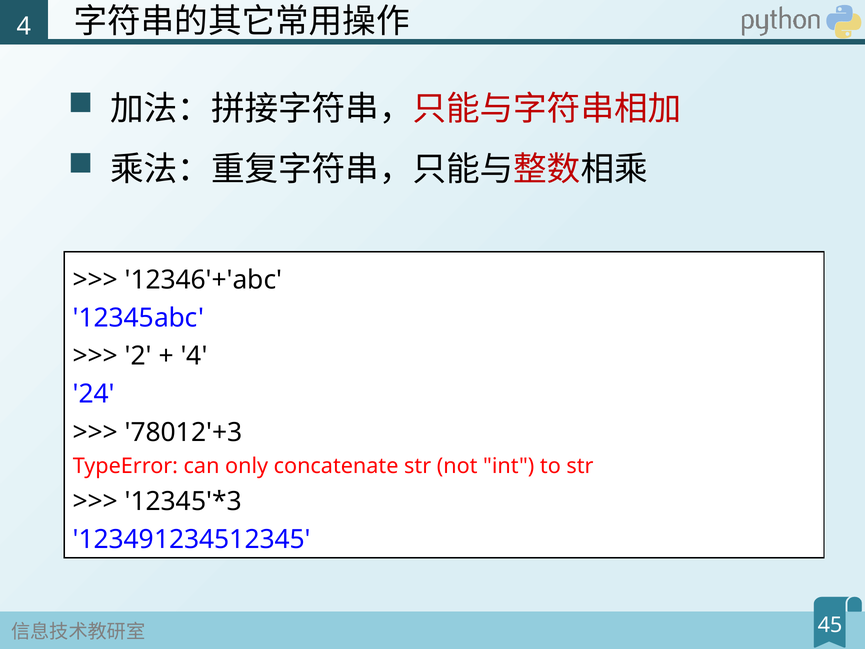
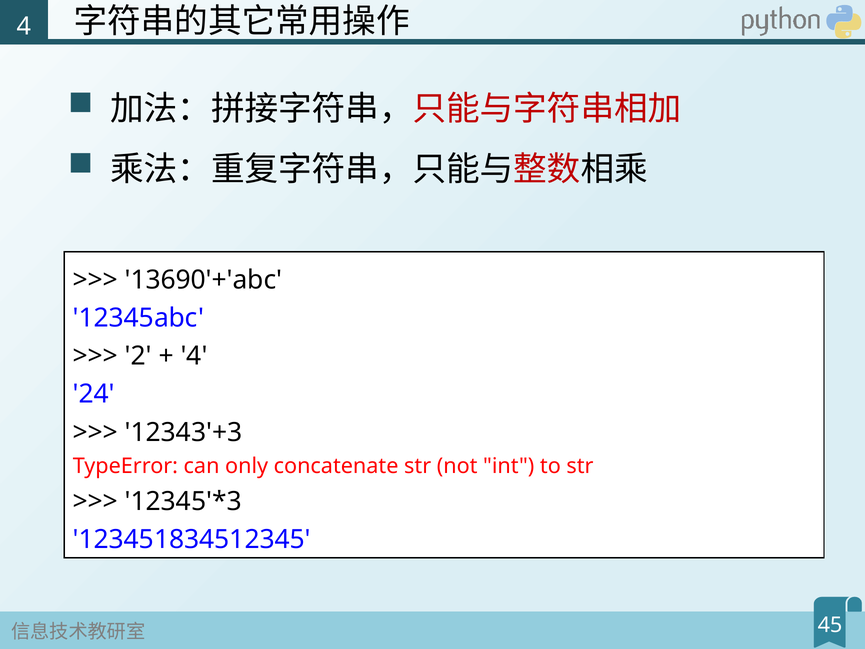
12346'+'abc: 12346'+'abc -> 13690'+'abc (203, 280)
78012'+3: 78012'+3 -> 12343'+3 (184, 432)
123491234512345: 123491234512345 -> 123451834512345 (192, 539)
